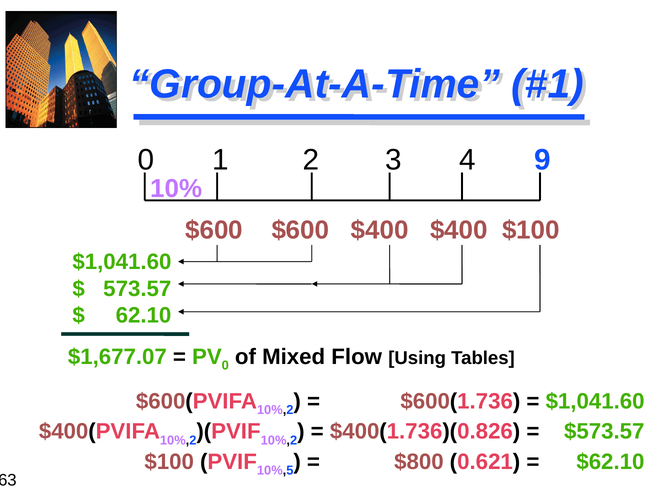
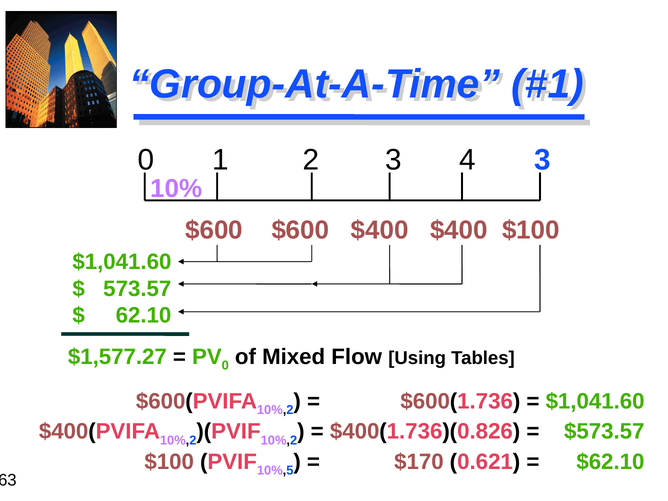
4 9: 9 -> 3 (543, 160)
$1,677.07: $1,677.07 -> $1,577.27 (117, 357)
$800: $800 -> $170 (419, 462)
